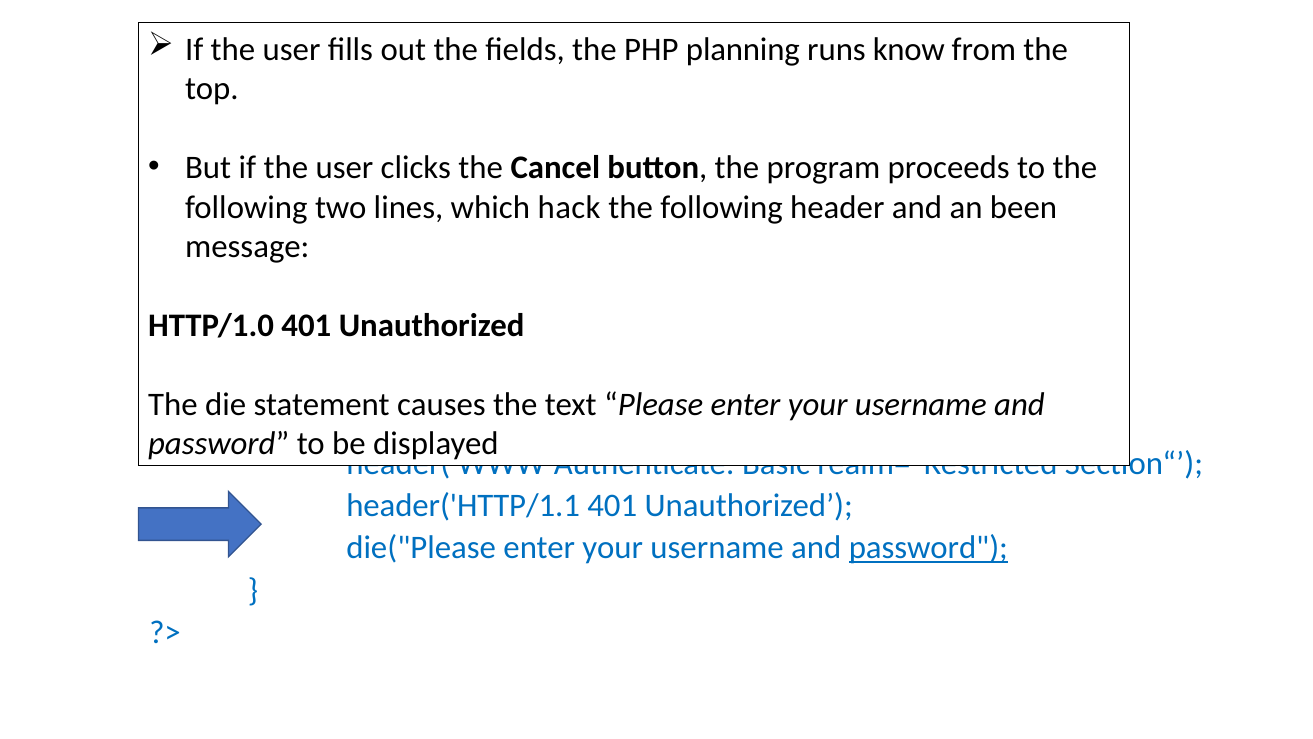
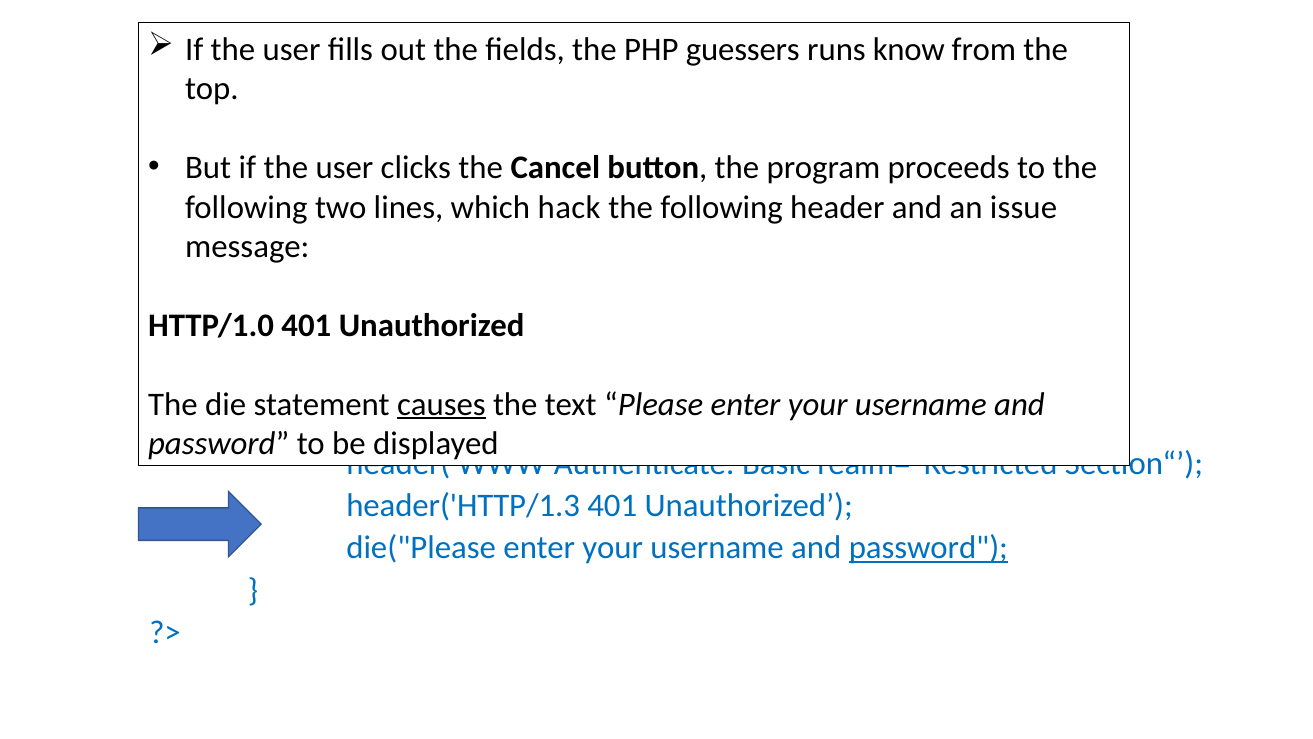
planning: planning -> guessers (743, 50)
been: been -> issue (1024, 207)
causes underline: none -> present (441, 404)
header('HTTP/1.1: header('HTTP/1.1 -> header('HTTP/1.3 (463, 505)
